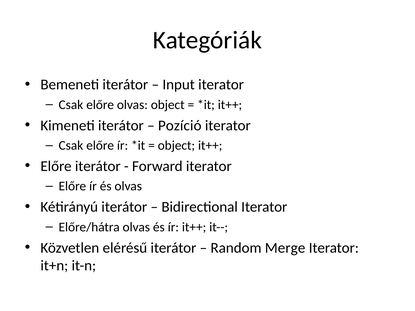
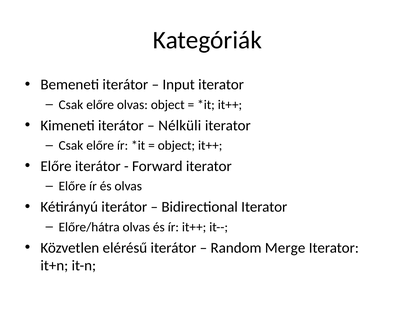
Pozíció: Pozíció -> Nélküli (180, 126)
